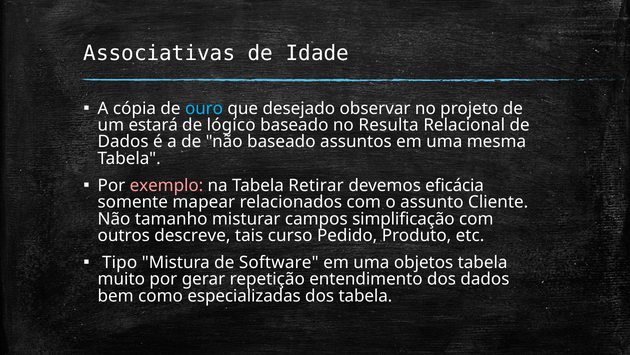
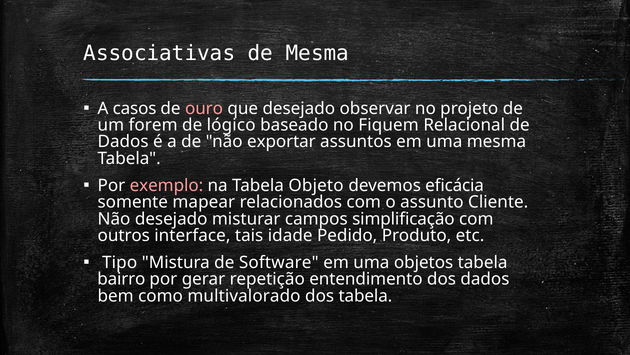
de Idade: Idade -> Mesma (317, 53)
cópia: cópia -> casos (135, 108)
ouro colour: light blue -> pink (204, 108)
estará: estará -> forem (153, 125)
Resulta: Resulta -> Fiquem (389, 125)
não baseado: baseado -> exportar (281, 142)
Retirar: Retirar -> Objeto (316, 185)
Não tamanho: tamanho -> desejado (171, 219)
descreve: descreve -> interface (192, 235)
curso: curso -> idade (290, 235)
muito: muito -> bairro (121, 279)
especializadas: especializadas -> multivalorado (244, 296)
